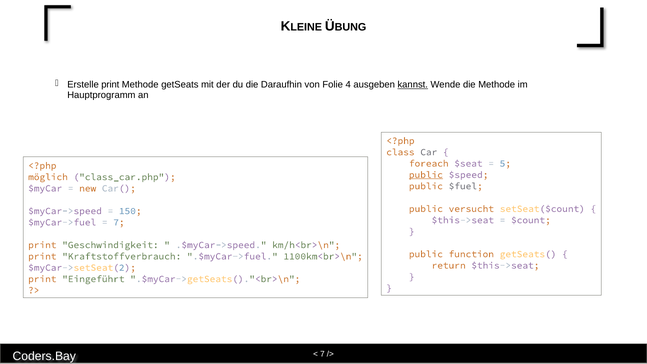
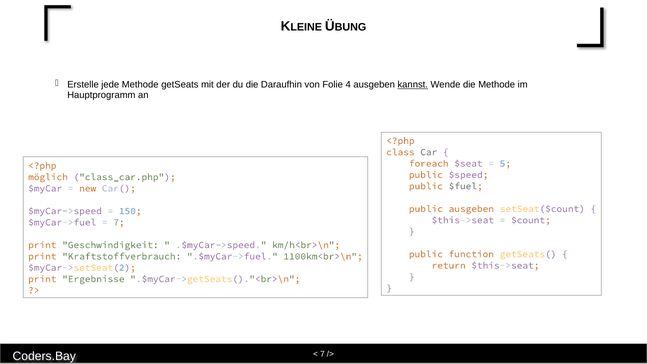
Erstelle print: print -> jede (110, 85)
public underline: present -> none (426, 175)
public versucht: versucht -> ausgeben (471, 209)
Eingeführt: Eingeführt -> Ergebnisse (93, 279)
